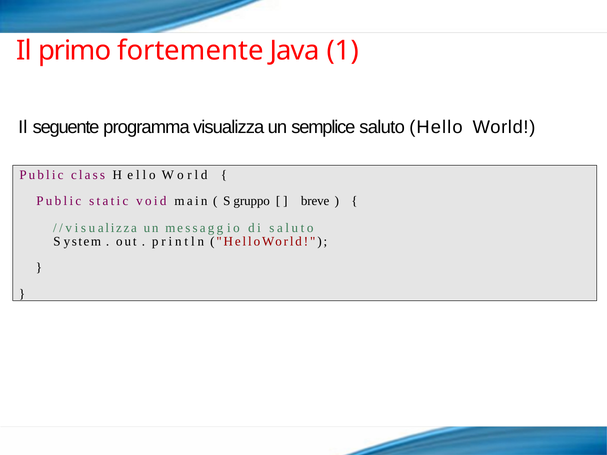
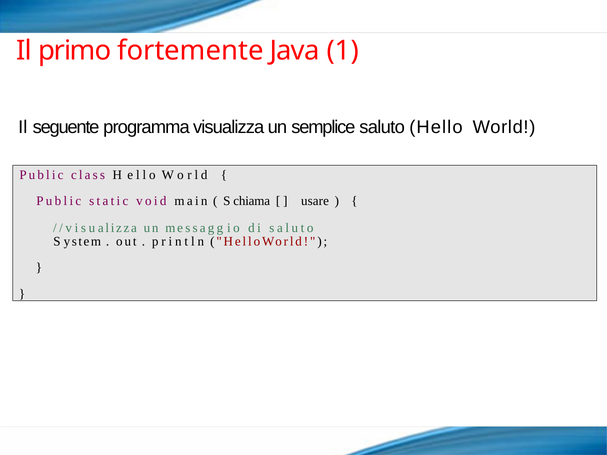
gruppo: gruppo -> chiama (252, 201)
breve: breve -> usare (315, 201)
